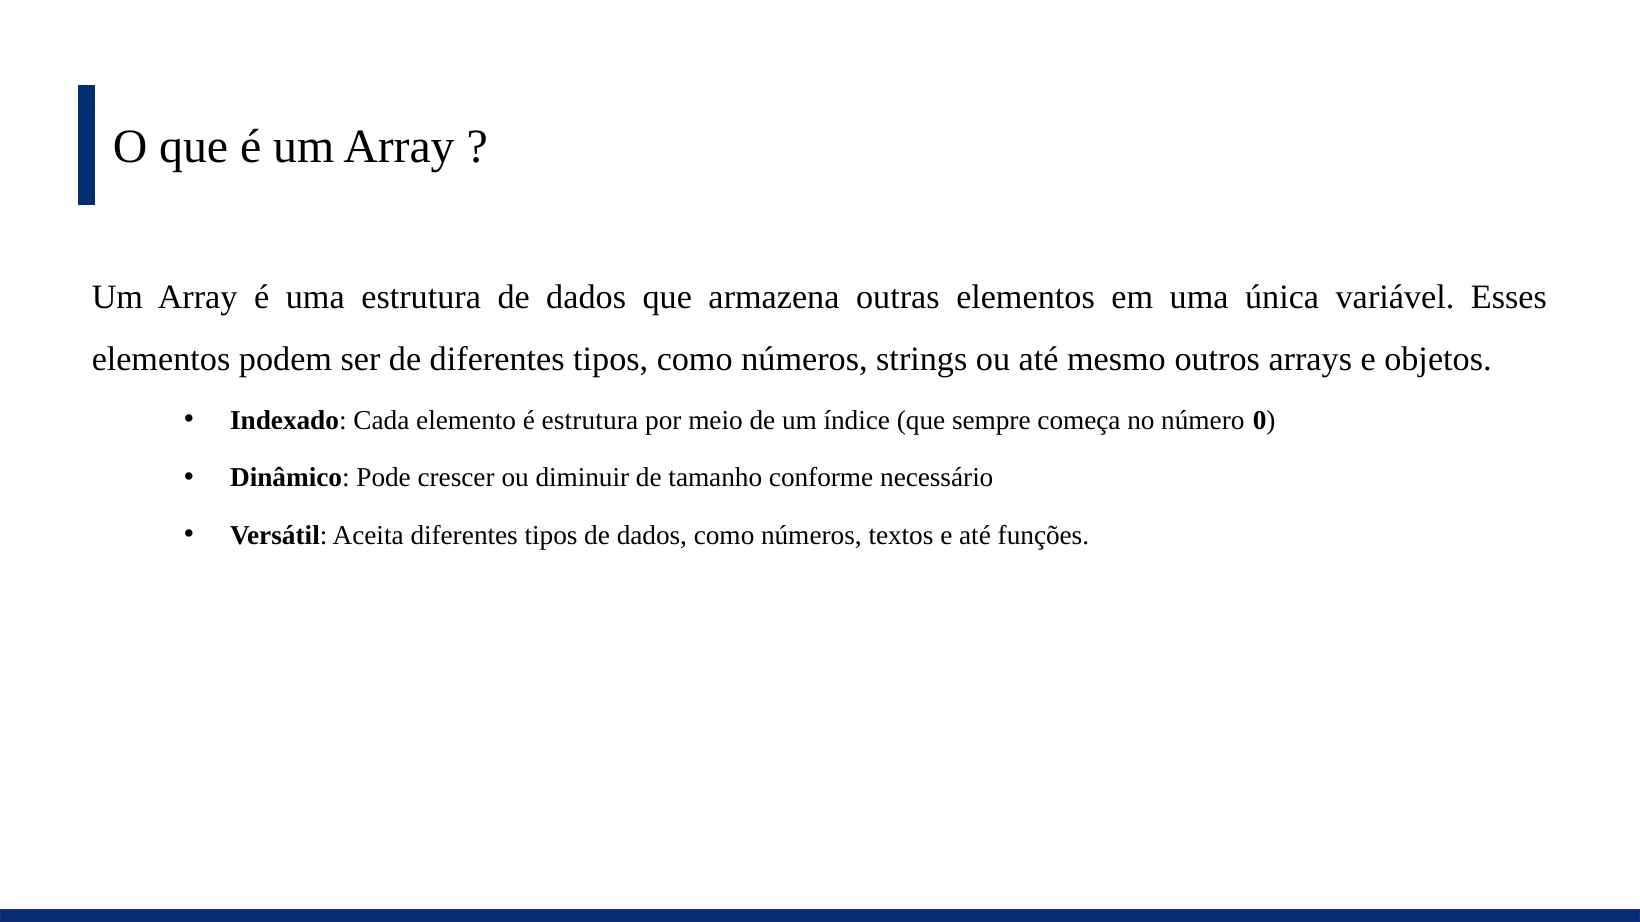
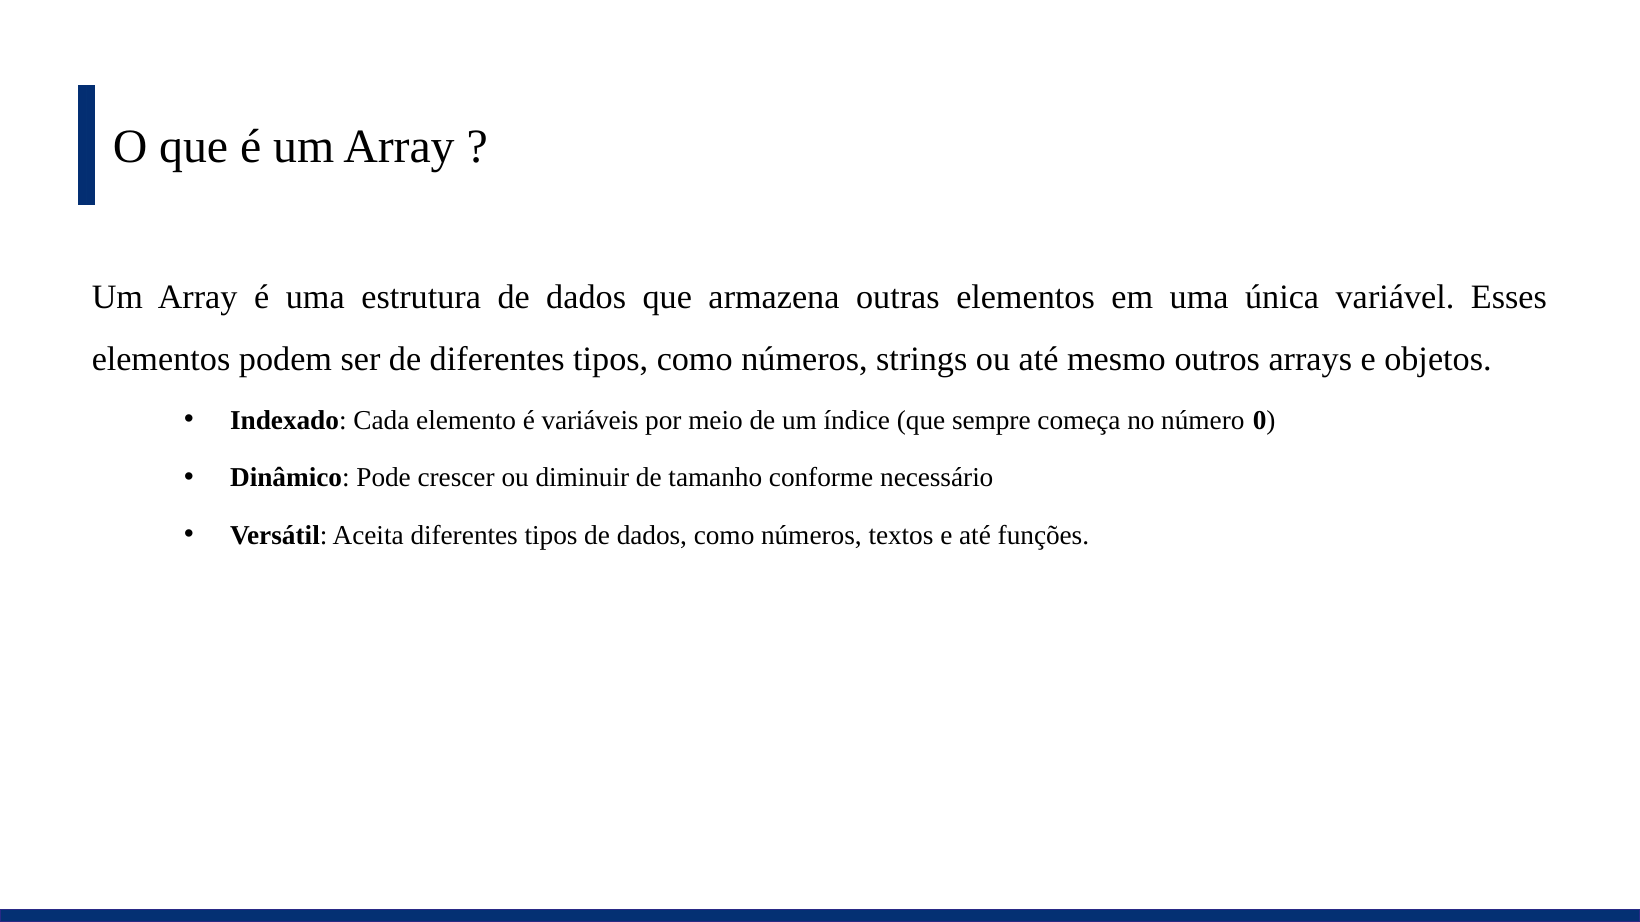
é estrutura: estrutura -> variáveis (590, 420)
